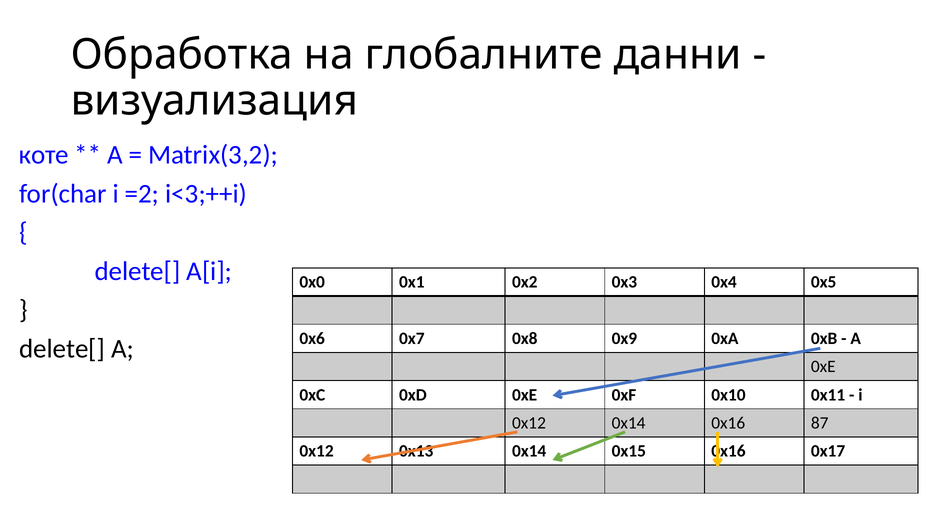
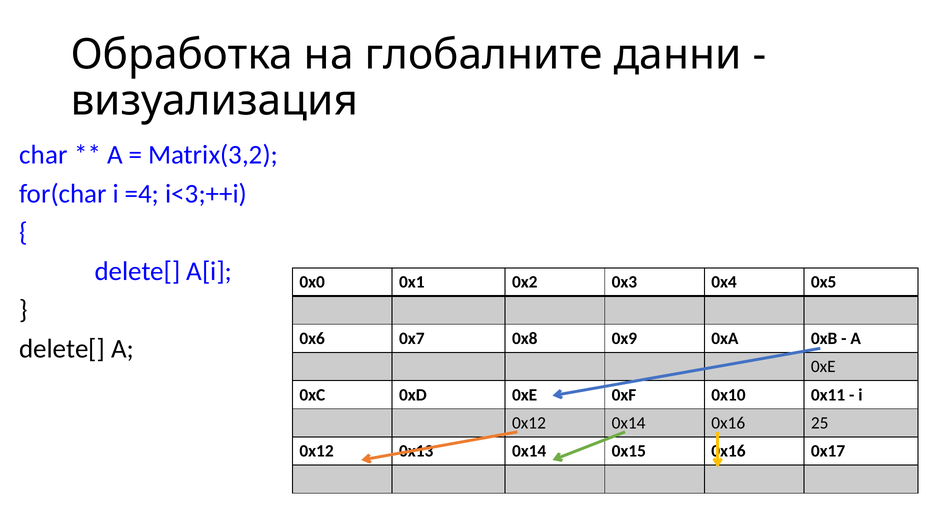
коте: коте -> char (44, 155)
=2: =2 -> =4 (142, 194)
87: 87 -> 25 (820, 423)
